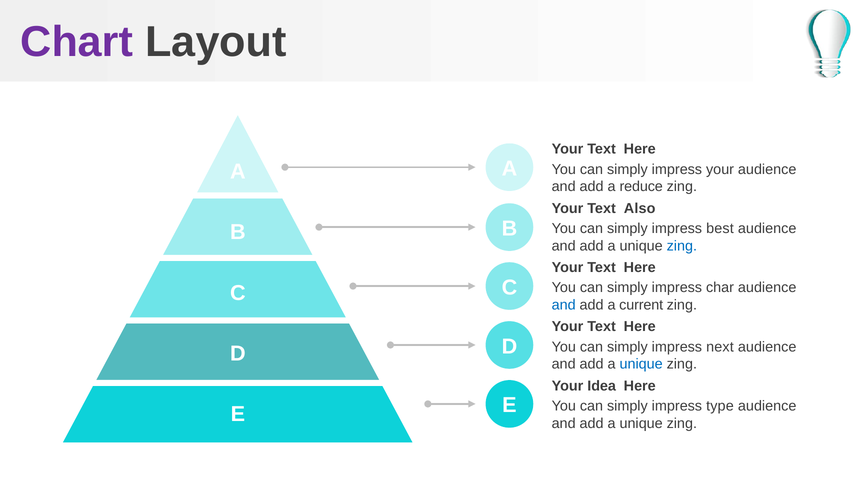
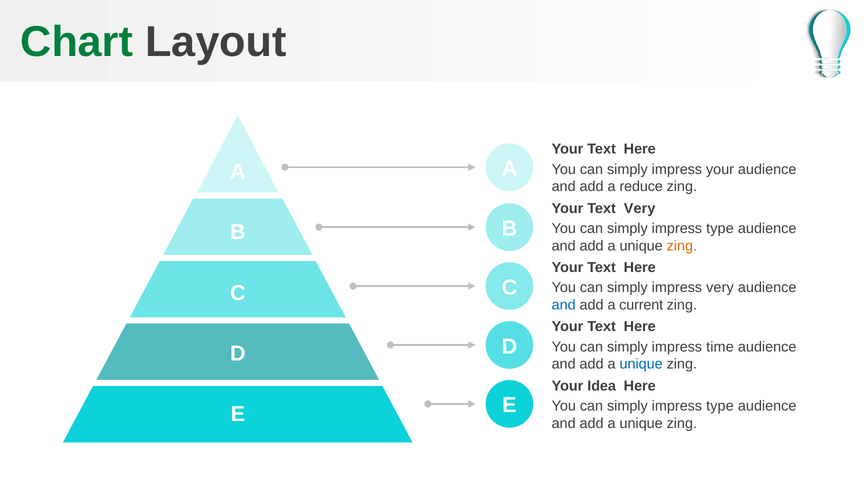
Chart colour: purple -> green (77, 42)
Text Also: Also -> Very (640, 208)
best: best -> type (720, 229)
zing colour: blue -> orange (682, 246)
impress char: char -> very (720, 288)
next: next -> time (720, 347)
